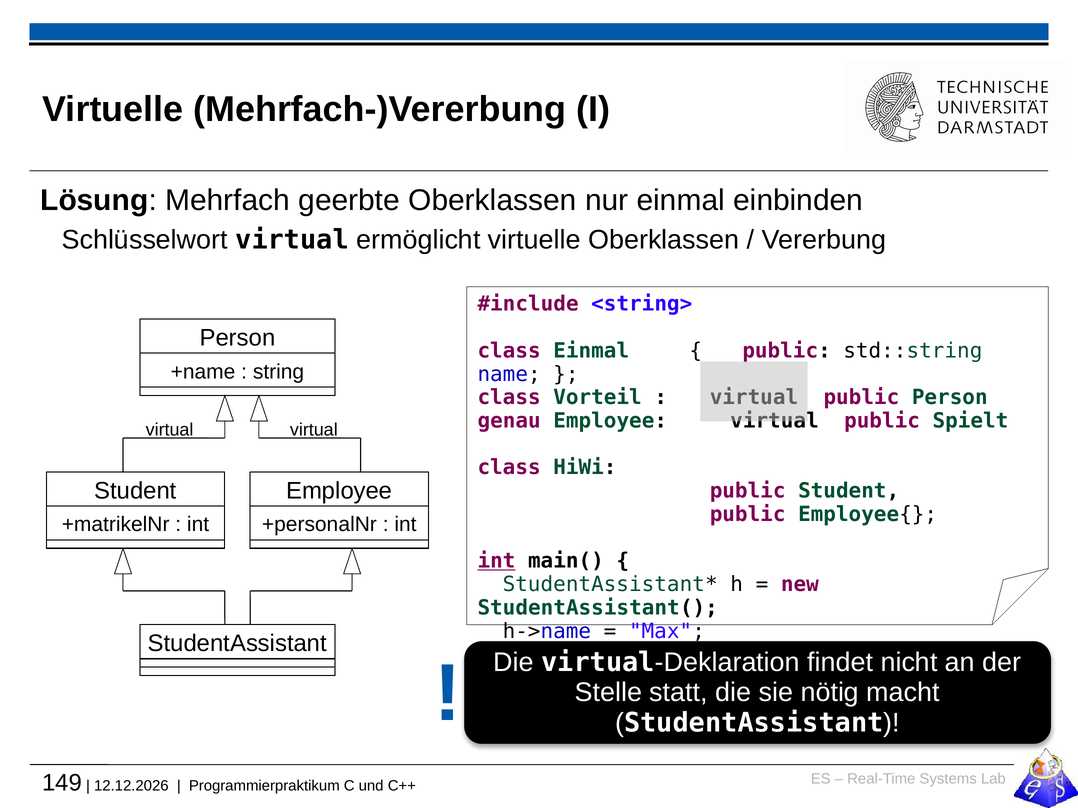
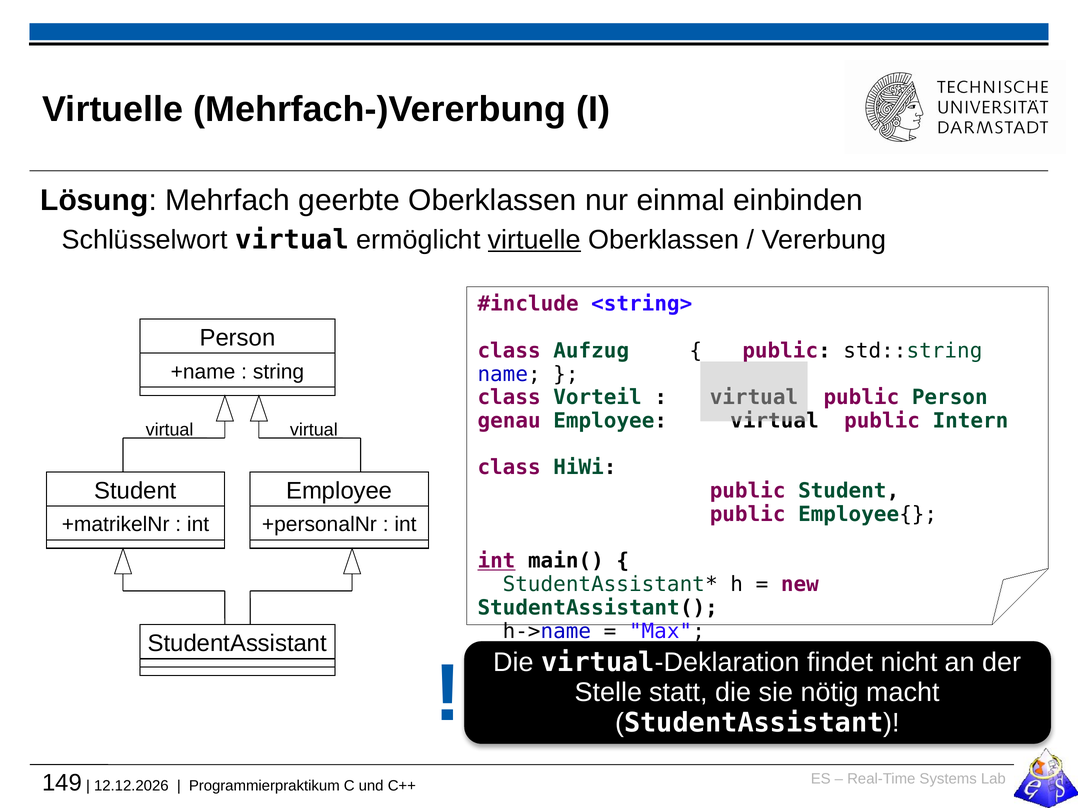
virtuelle underline: none -> present (534, 240)
class Einmal: Einmal -> Aufzug (591, 351)
Spielt: Spielt -> Intern (970, 421)
